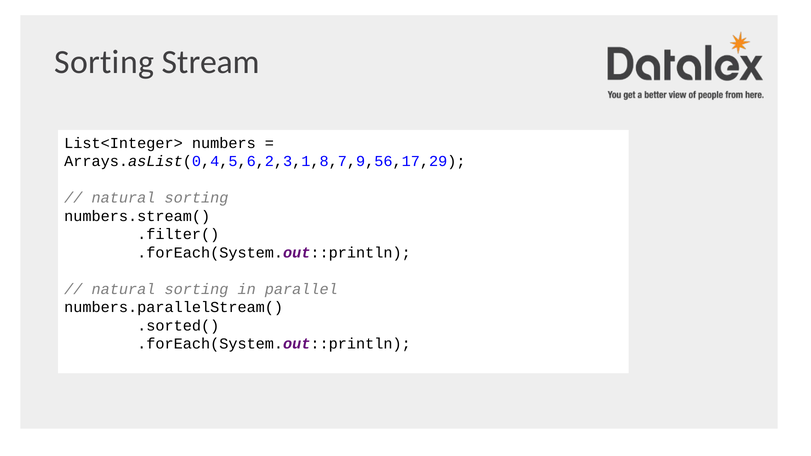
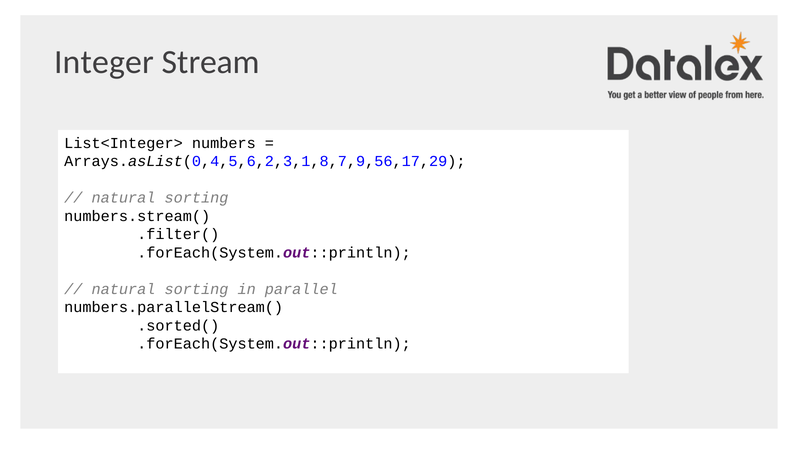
Sorting: Sorting -> Integer (104, 62)
